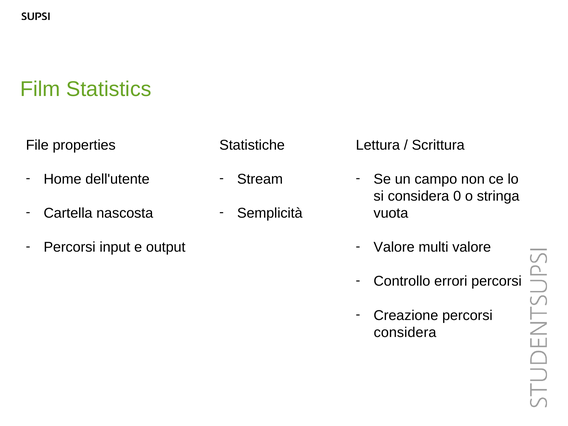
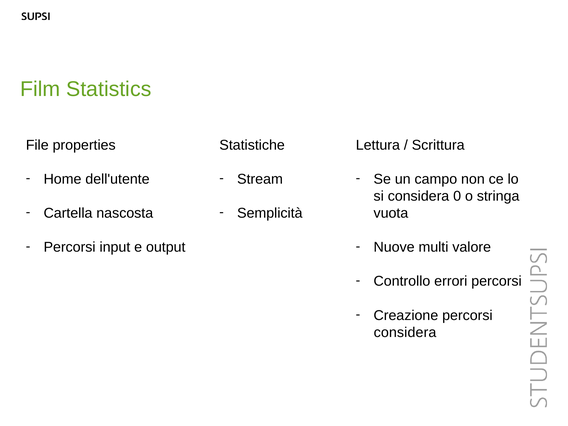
Valore: Valore -> Nuove (394, 247)
